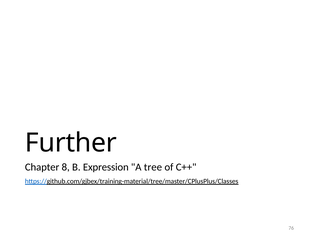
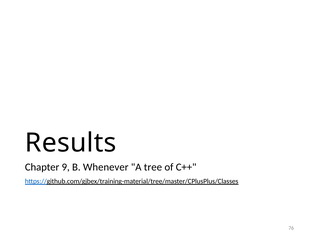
Further: Further -> Results (71, 143)
8: 8 -> 9 (66, 167)
Expression: Expression -> Whenever (106, 167)
